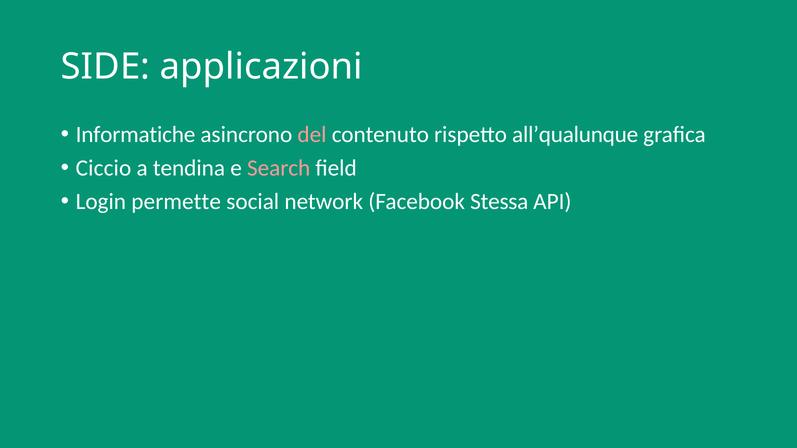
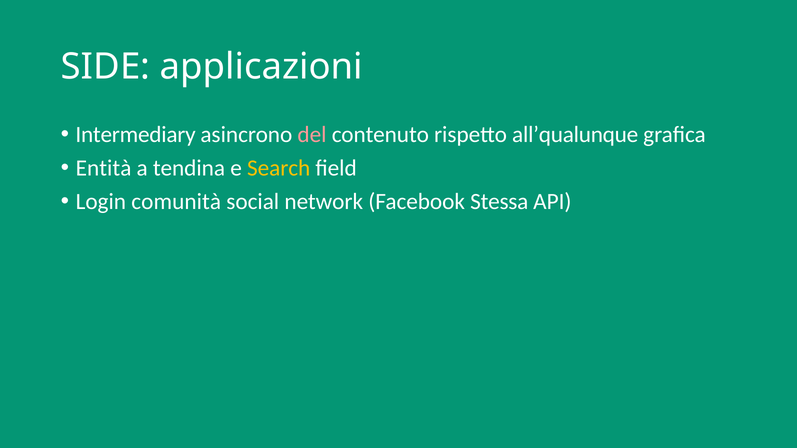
Informatiche: Informatiche -> Intermediary (136, 135)
Ciccio: Ciccio -> Entità (104, 168)
Search colour: pink -> yellow (279, 168)
permette: permette -> comunità (176, 202)
